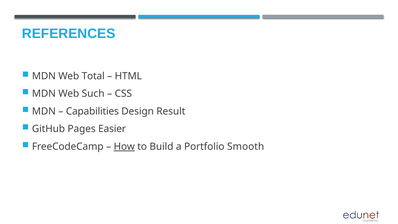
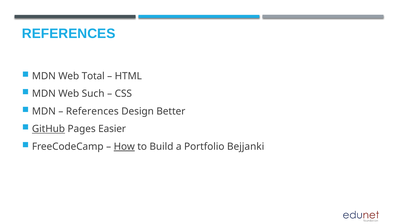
Capabilities: Capabilities -> References (92, 111)
Result: Result -> Better (171, 111)
GitHub underline: none -> present (48, 129)
Smooth: Smooth -> Bejjanki (246, 146)
